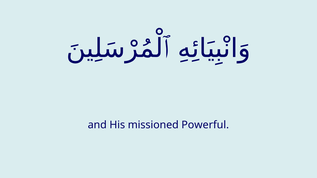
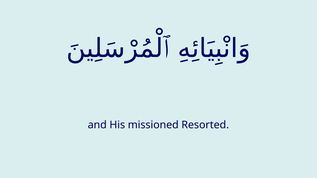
Powerful: Powerful -> Resorted (205, 125)
